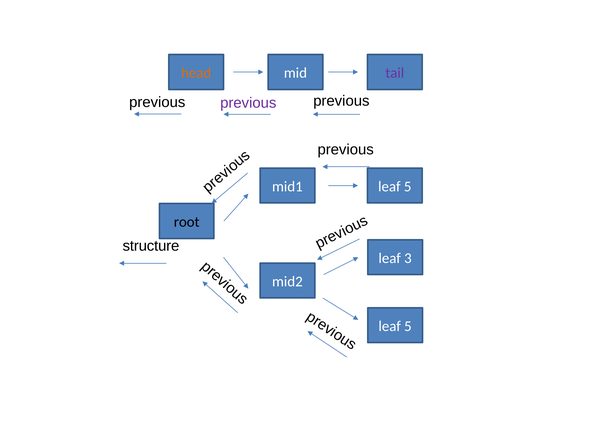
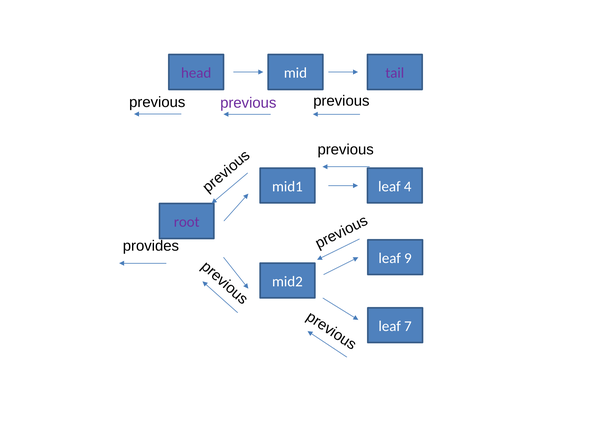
head colour: orange -> purple (196, 73)
mid1 leaf 5: 5 -> 4 (408, 187)
root colour: black -> purple (187, 222)
structure: structure -> provides (151, 246)
3: 3 -> 9 (408, 258)
5: 5 -> 7 (408, 326)
